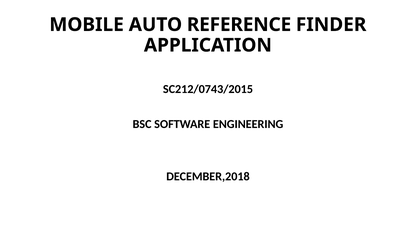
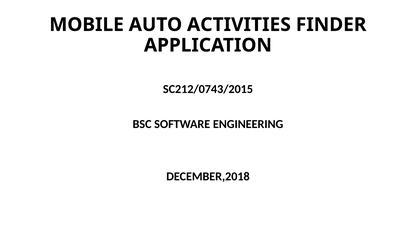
REFERENCE: REFERENCE -> ACTIVITIES (239, 25)
